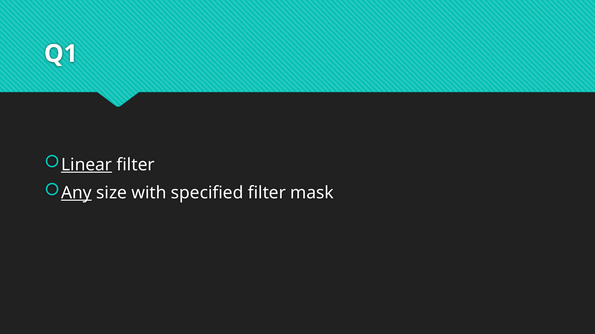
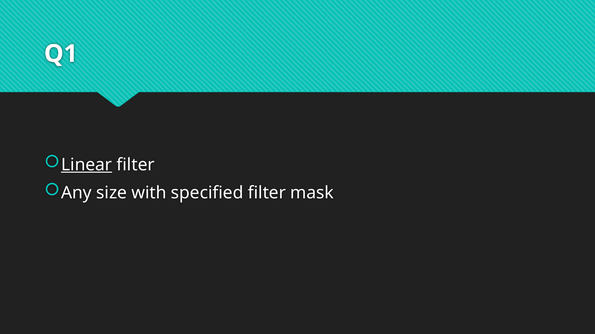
Any underline: present -> none (76, 193)
